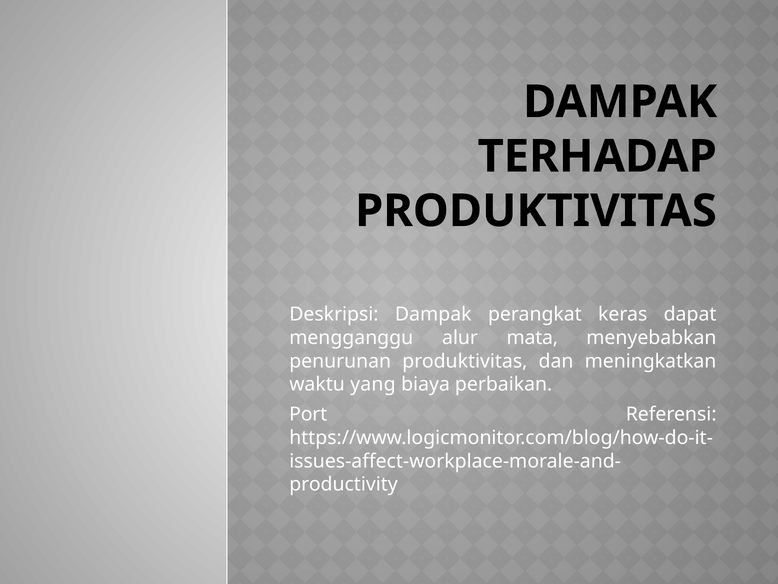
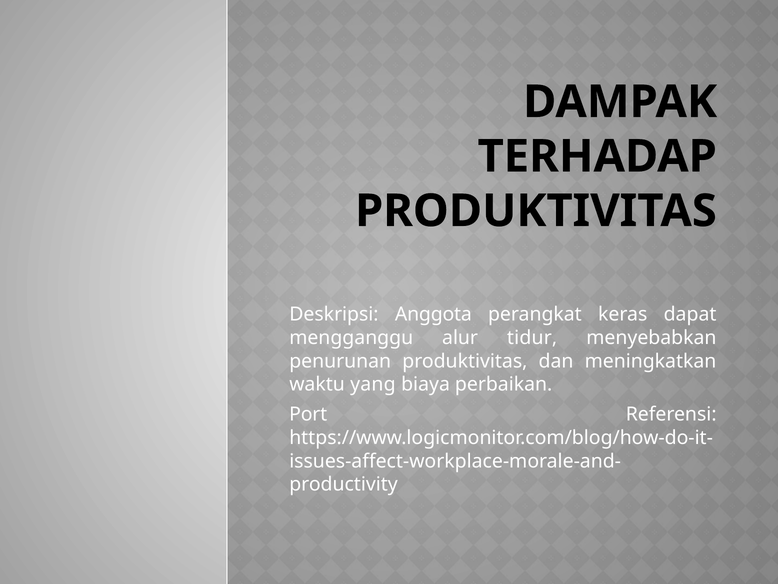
Deskripsi Dampak: Dampak -> Anggota (433, 314)
mata: mata -> tidur (532, 338)
